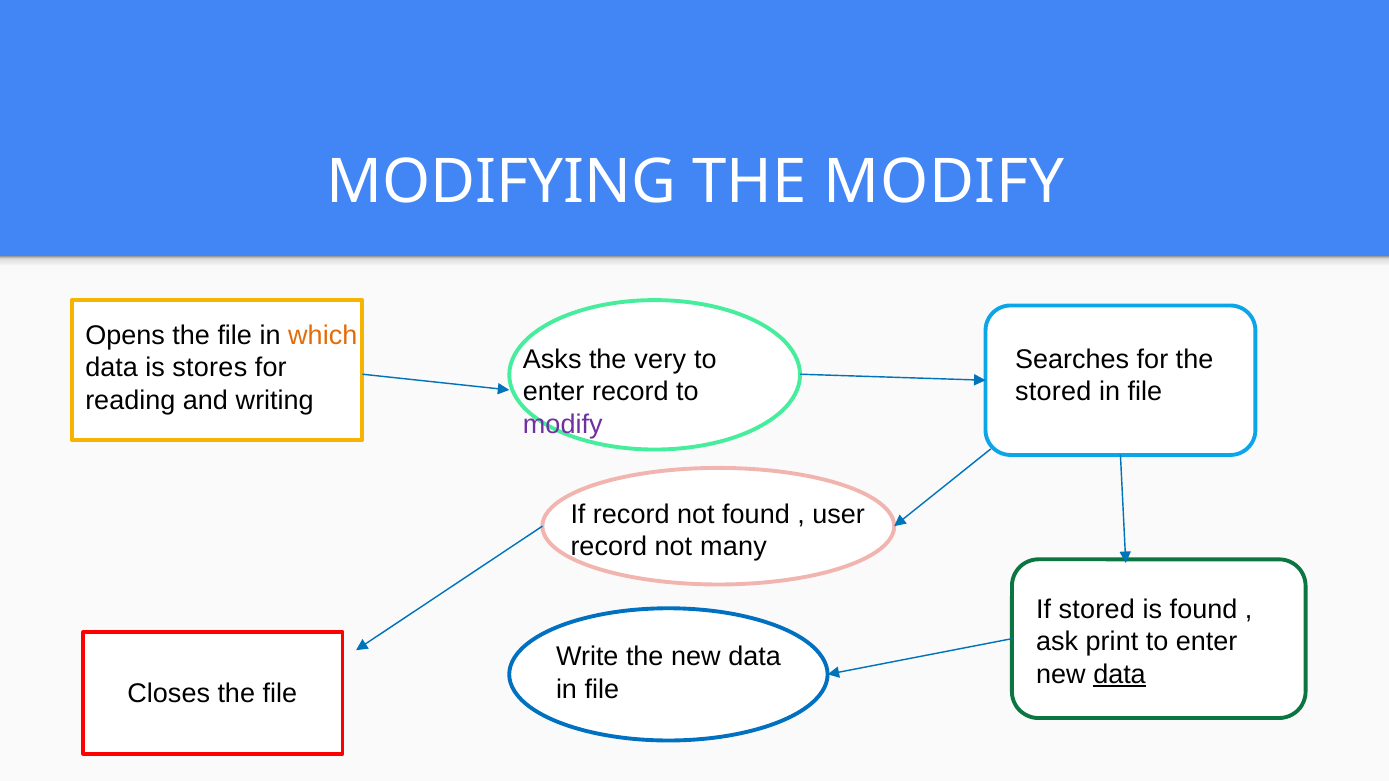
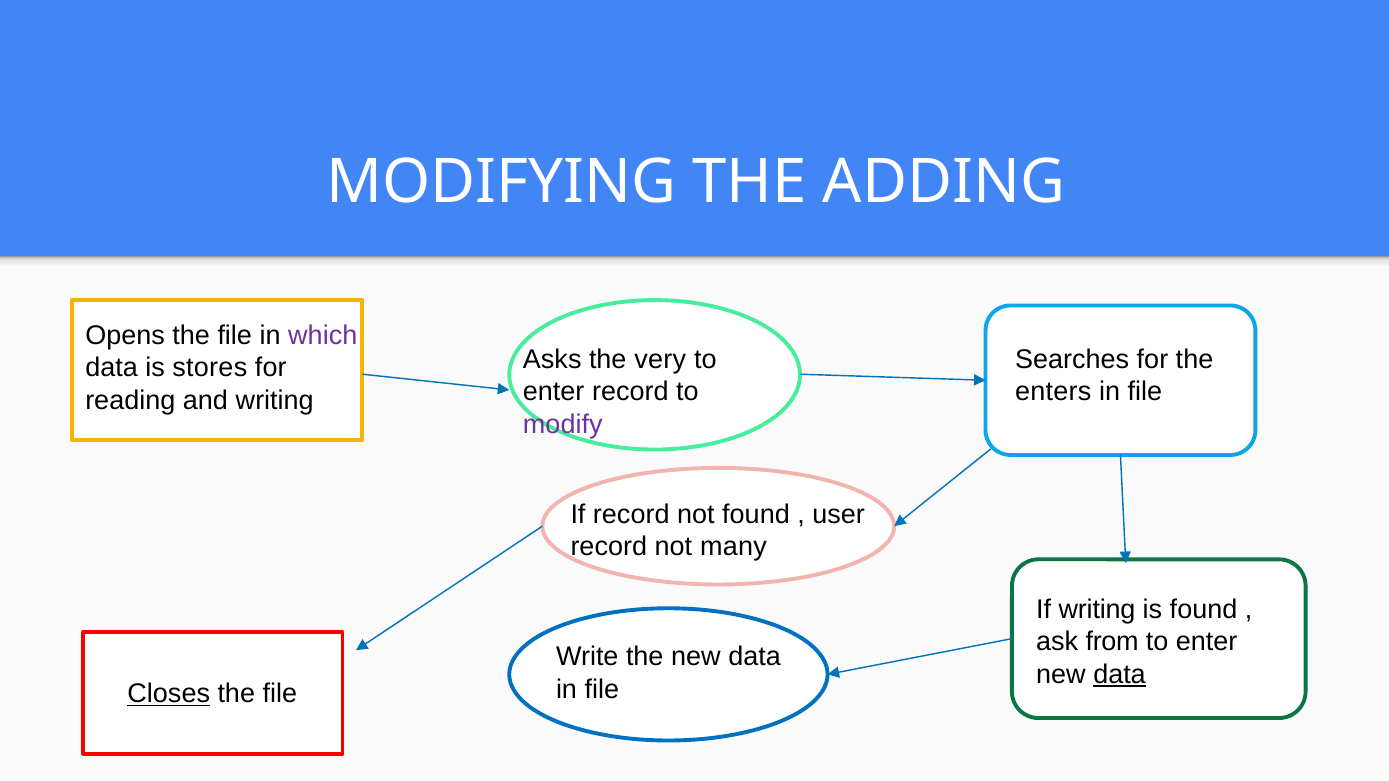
THE MODIFY: MODIFY -> ADDING (944, 182)
which colour: orange -> purple (323, 336)
stored: stored -> enters (1053, 392)
If stored: stored -> writing (1097, 610)
print: print -> from (1112, 642)
Closes underline: none -> present (169, 694)
